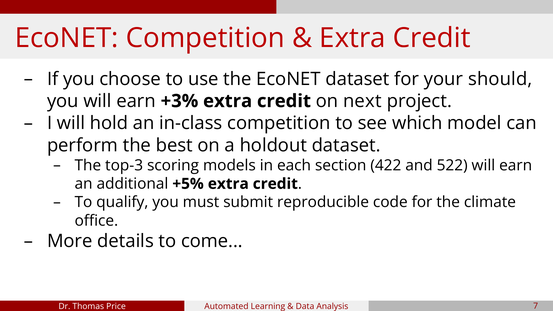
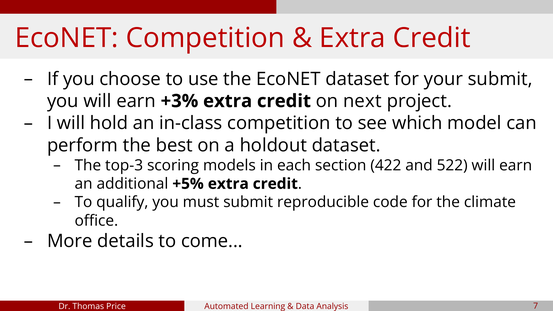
your should: should -> submit (500, 79)
